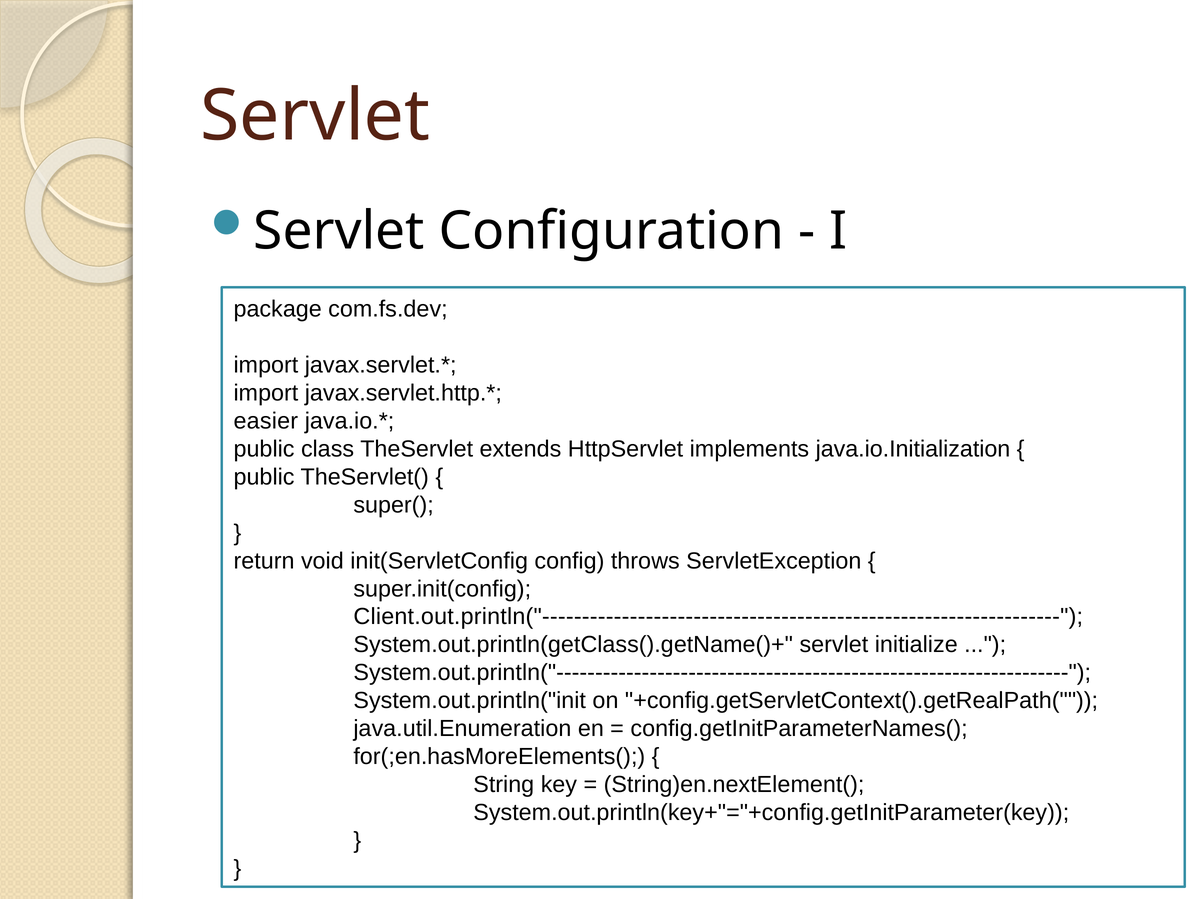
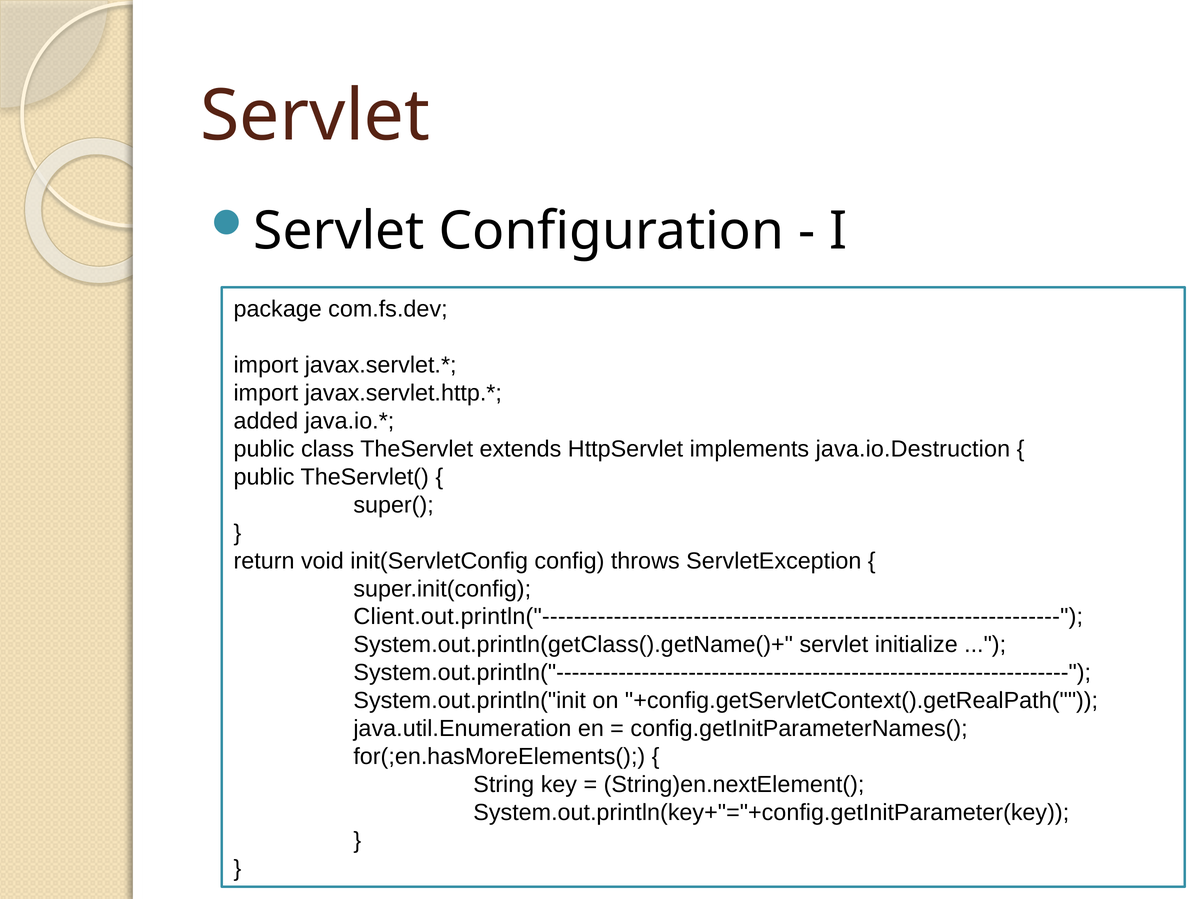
easier: easier -> added (266, 421)
java.io.Initialization: java.io.Initialization -> java.io.Destruction (913, 449)
